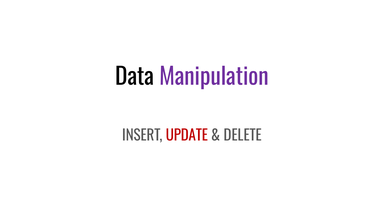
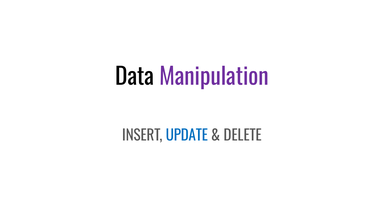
UPDATE colour: red -> blue (187, 136)
